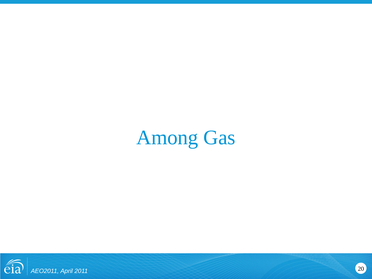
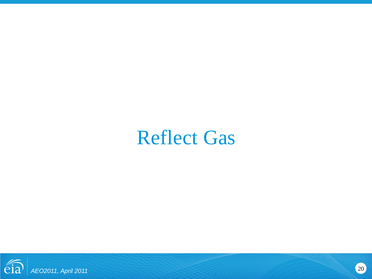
Among: Among -> Reflect (167, 138)
